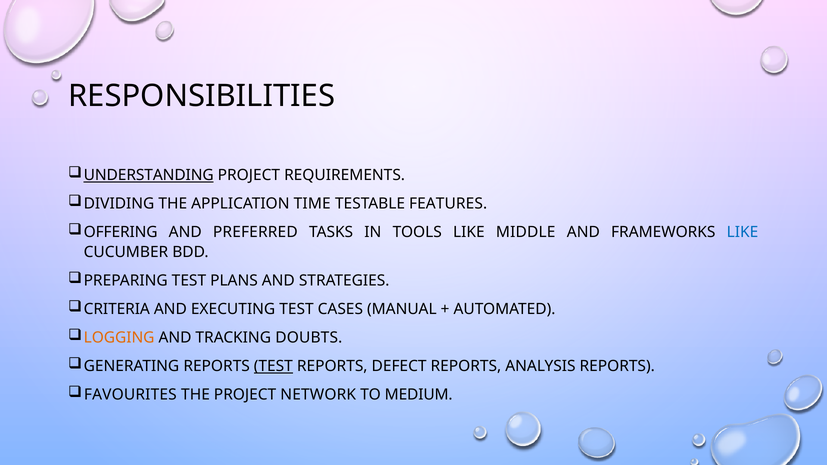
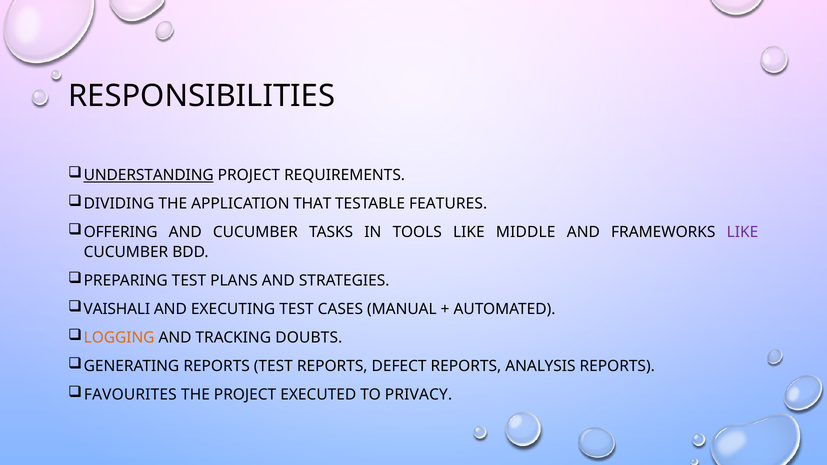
TIME: TIME -> THAT (312, 204)
AND PREFERRED: PREFERRED -> CUCUMBER (255, 232)
LIKE colour: blue -> purple (743, 232)
CRITERIA: CRITERIA -> VAISHALI (117, 309)
TEST underline: present -> none (273, 366)
NETWORK: NETWORK -> EXECUTED (318, 395)
MEDIUM: MEDIUM -> PRIVACY (419, 395)
